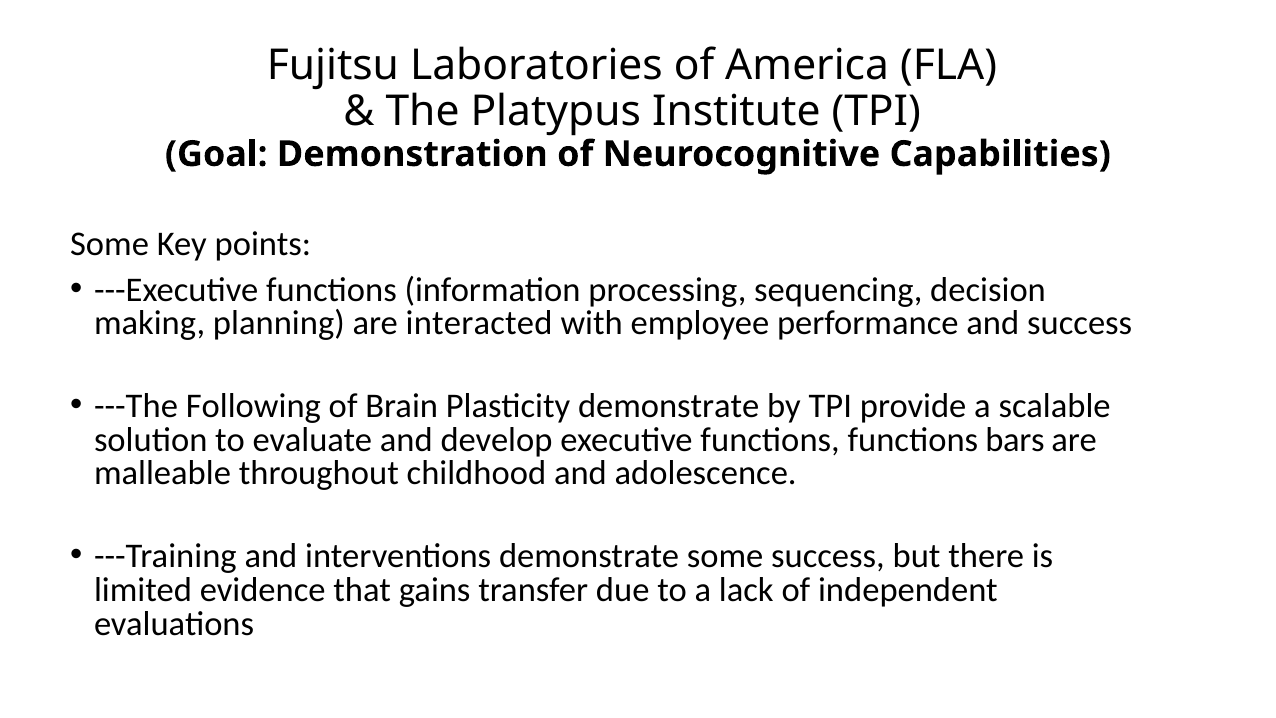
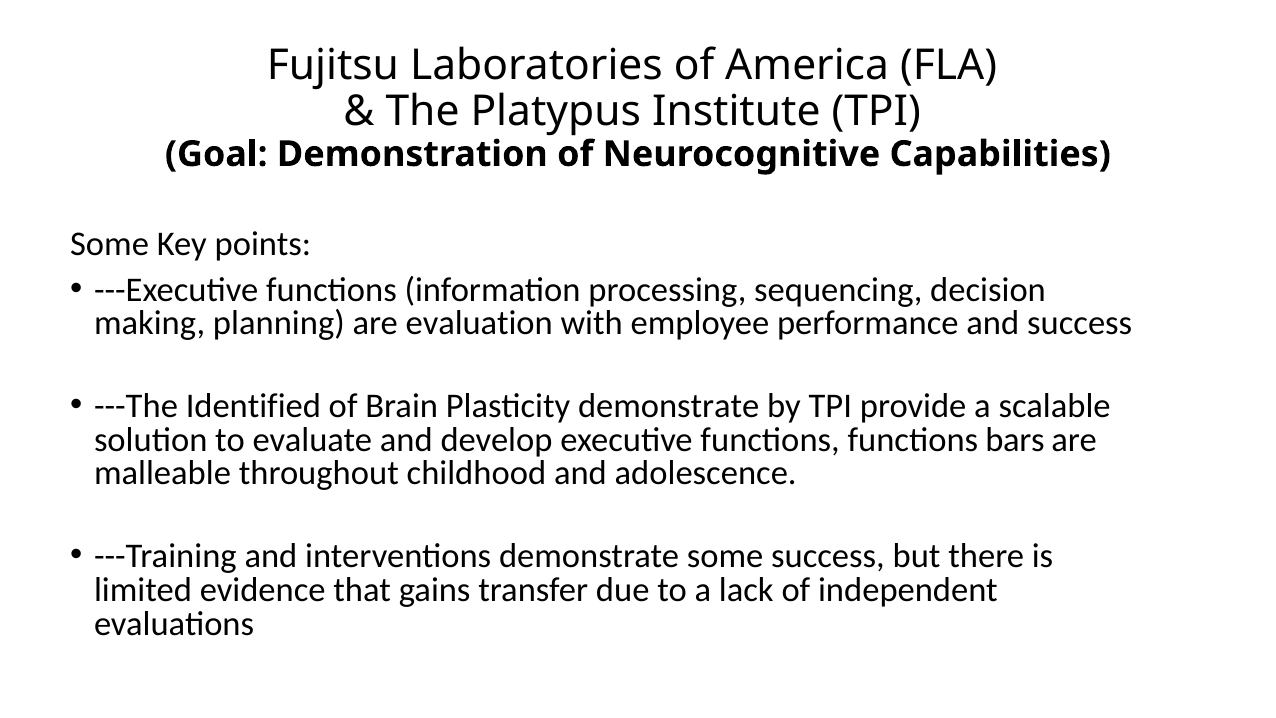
interacted: interacted -> evaluation (479, 323)
Following: Following -> Identified (253, 406)
